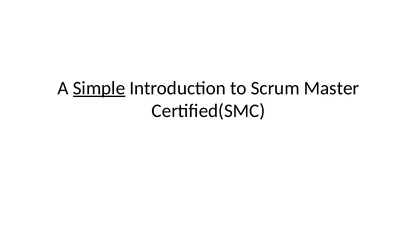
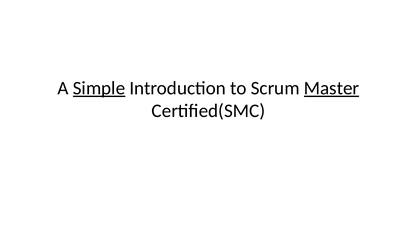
Master underline: none -> present (332, 88)
